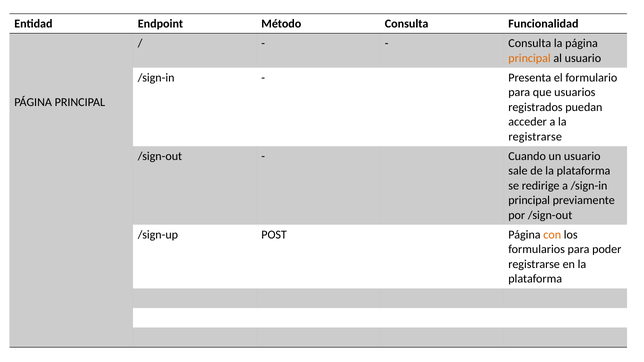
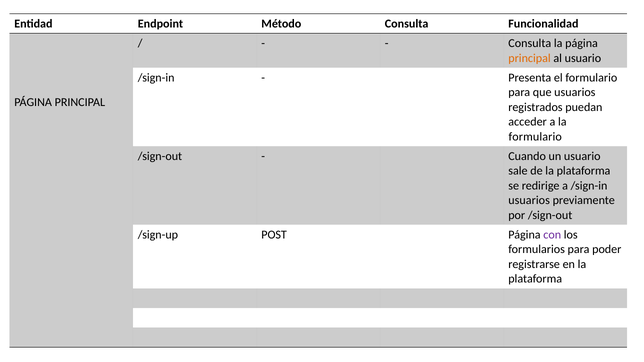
registrarse: registrarse -> formulario (535, 137)
principal: principal -> usuarios (529, 200)
con colour: orange -> purple (552, 235)
